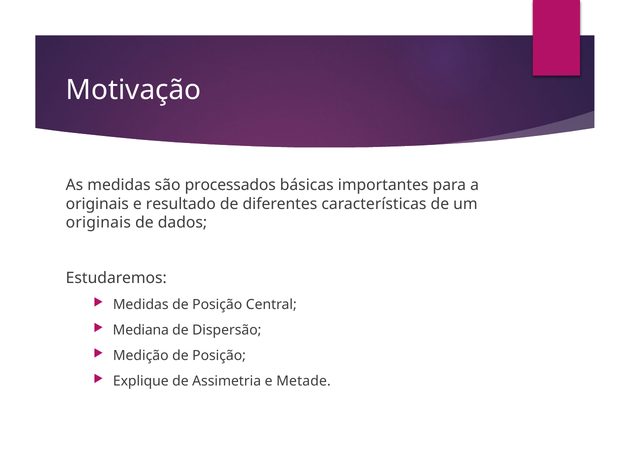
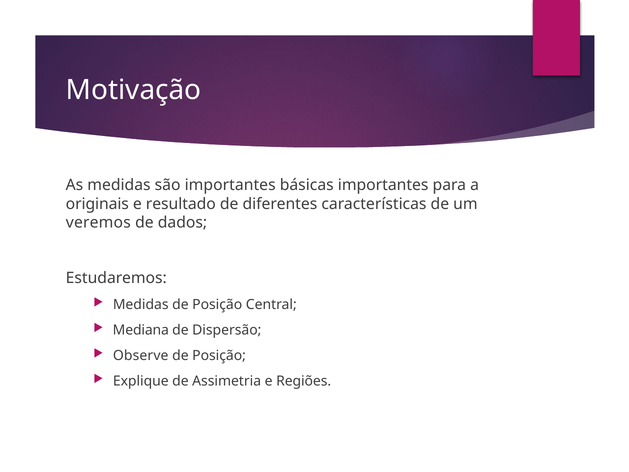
são processados: processados -> importantes (230, 185)
originais: originais -> veremos (98, 223)
Medição: Medição -> Observe (141, 355)
Metade: Metade -> Regiões (304, 381)
